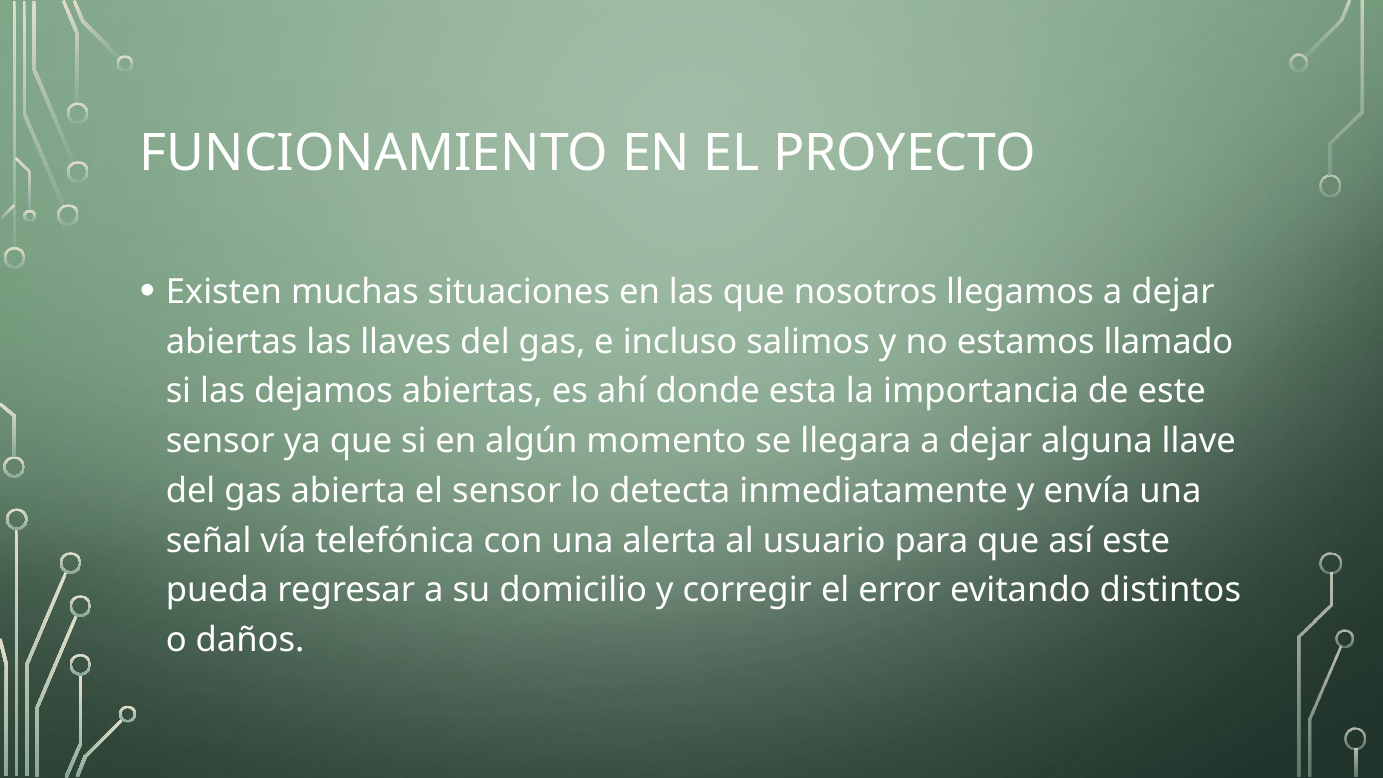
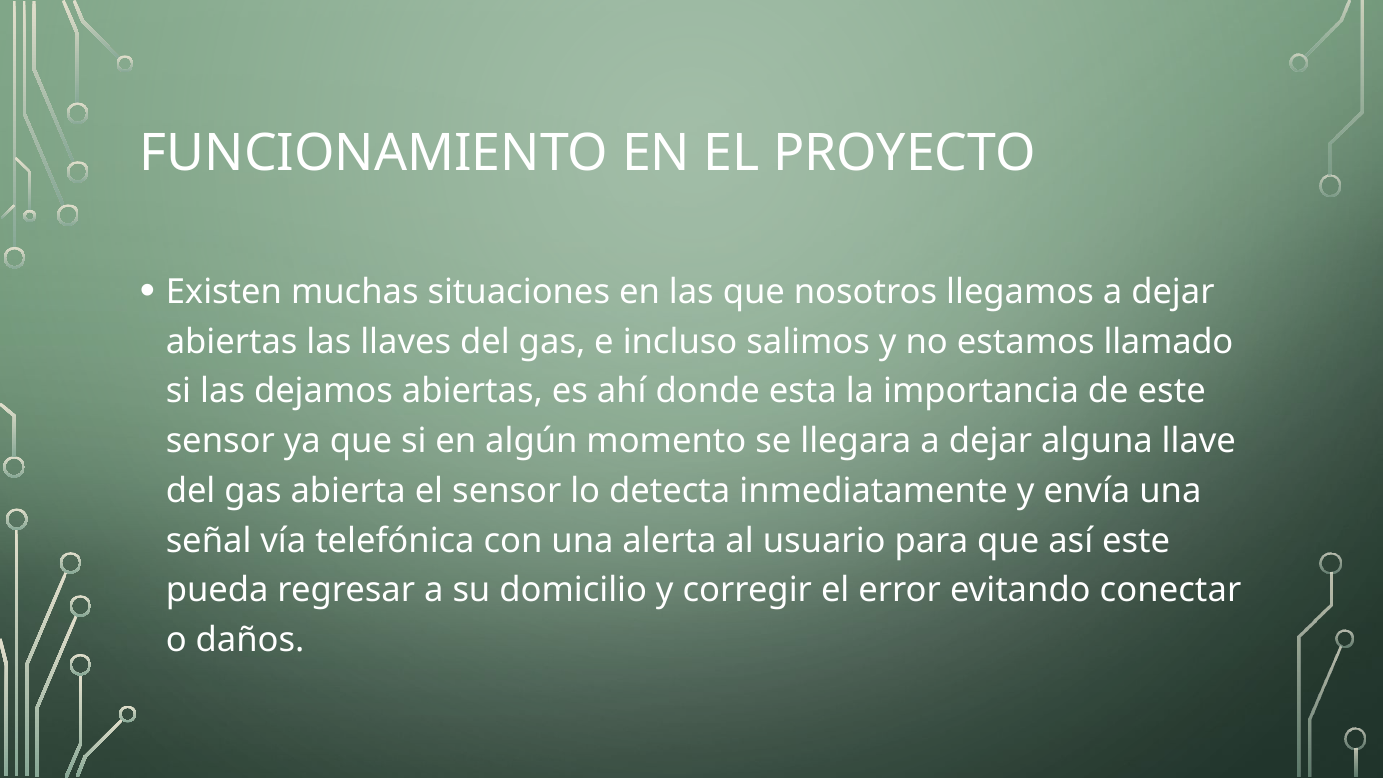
distintos: distintos -> conectar (1170, 591)
